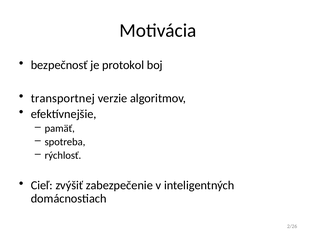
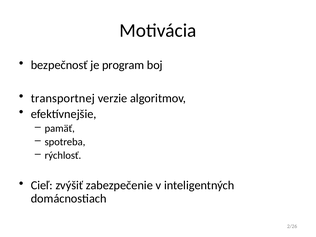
protokol: protokol -> program (123, 65)
